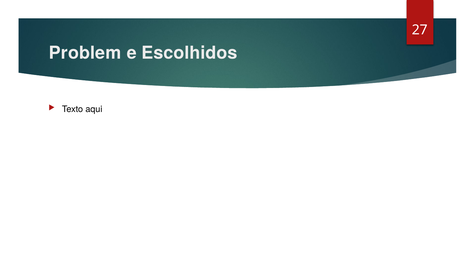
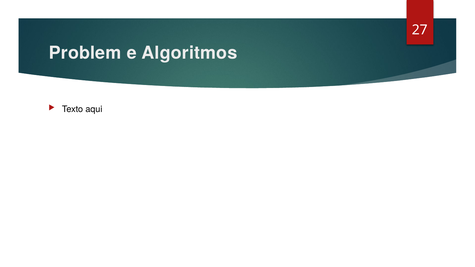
Escolhidos: Escolhidos -> Algoritmos (189, 53)
